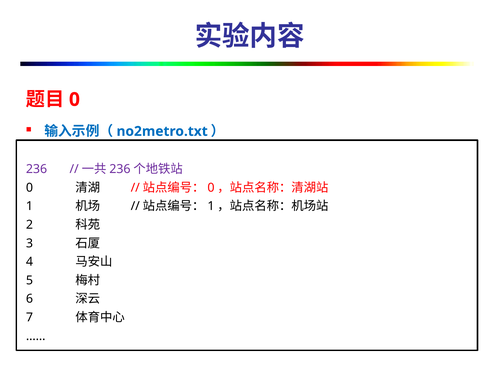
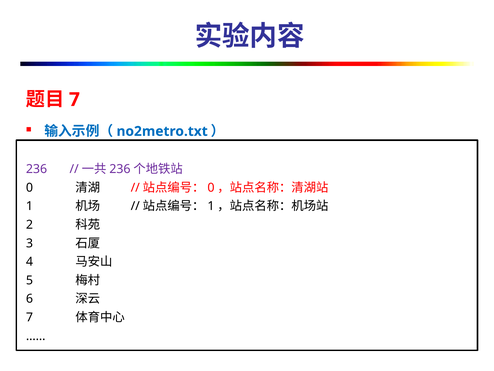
0: 0 -> 7 (74, 99)
